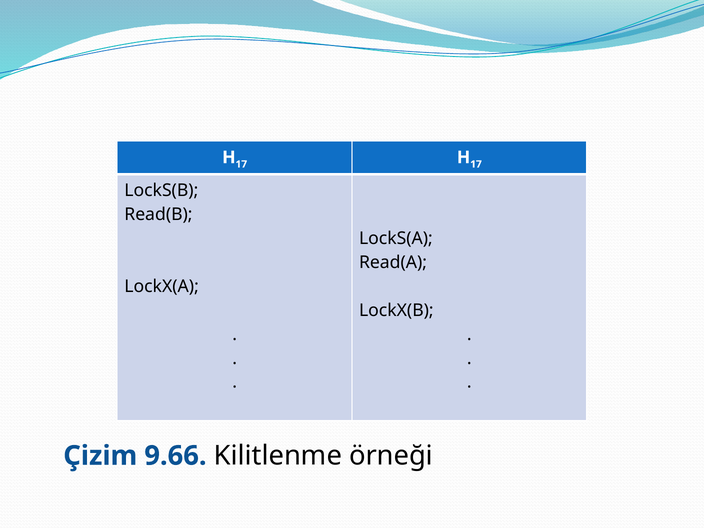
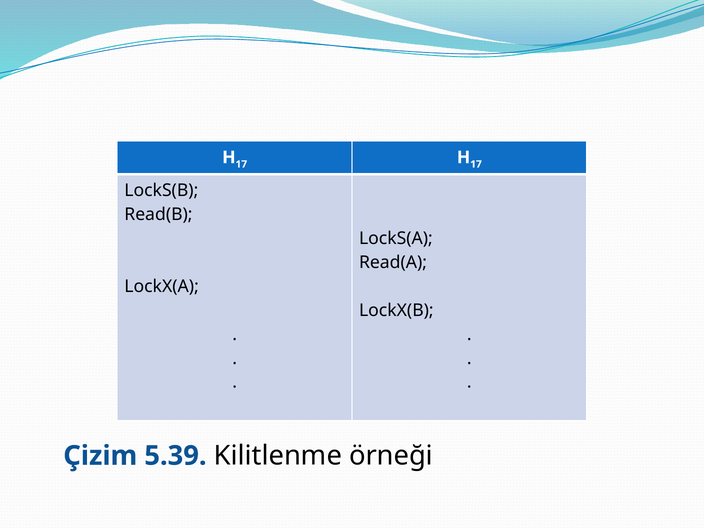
9.66: 9.66 -> 5.39 (175, 456)
